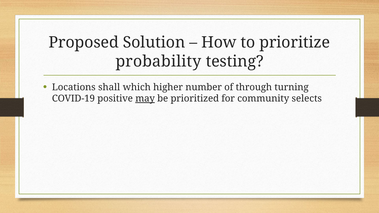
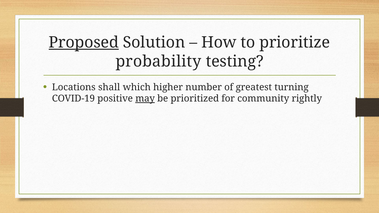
Proposed underline: none -> present (84, 43)
through: through -> greatest (254, 87)
selects: selects -> rightly (307, 99)
